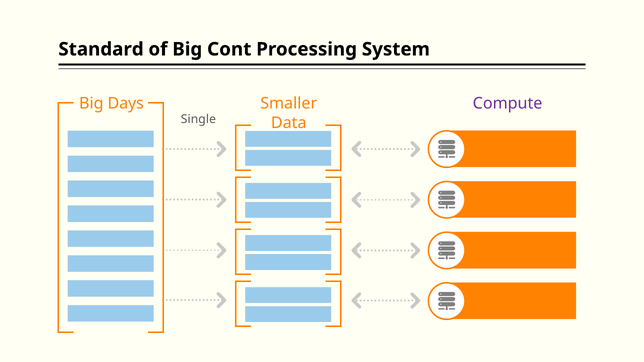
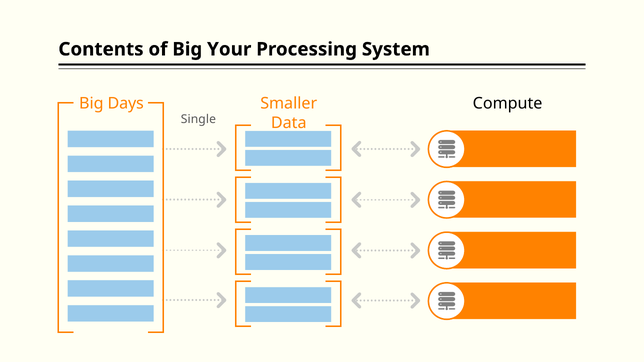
Standard: Standard -> Contents (101, 49)
Cont: Cont -> Your (229, 49)
Compute colour: purple -> black (508, 104)
